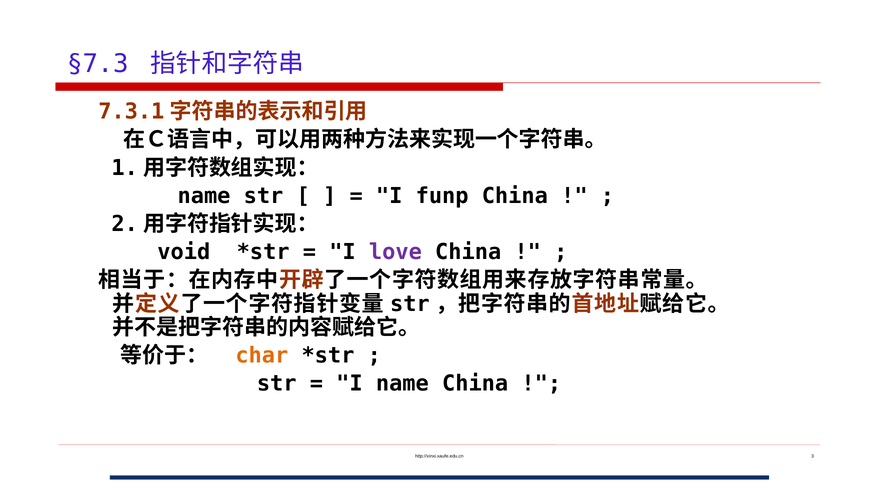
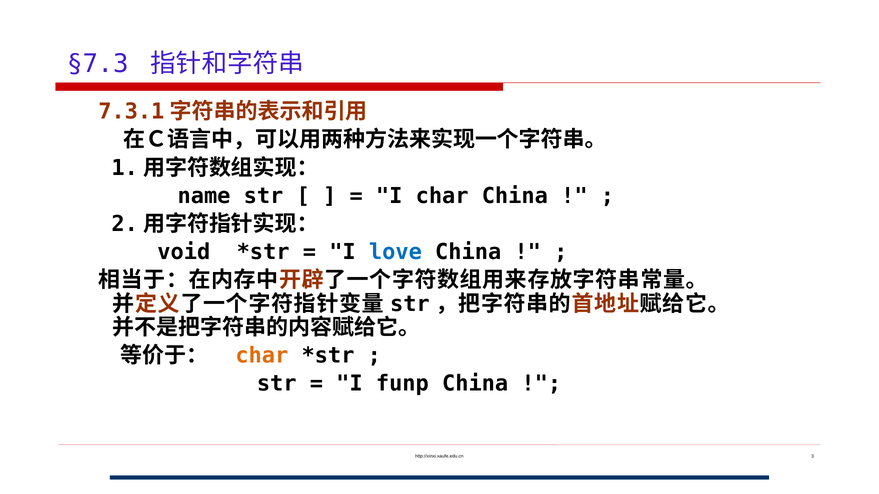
I funp: funp -> char (442, 196)
love colour: purple -> blue (395, 252)
I name: name -> funp (402, 384)
